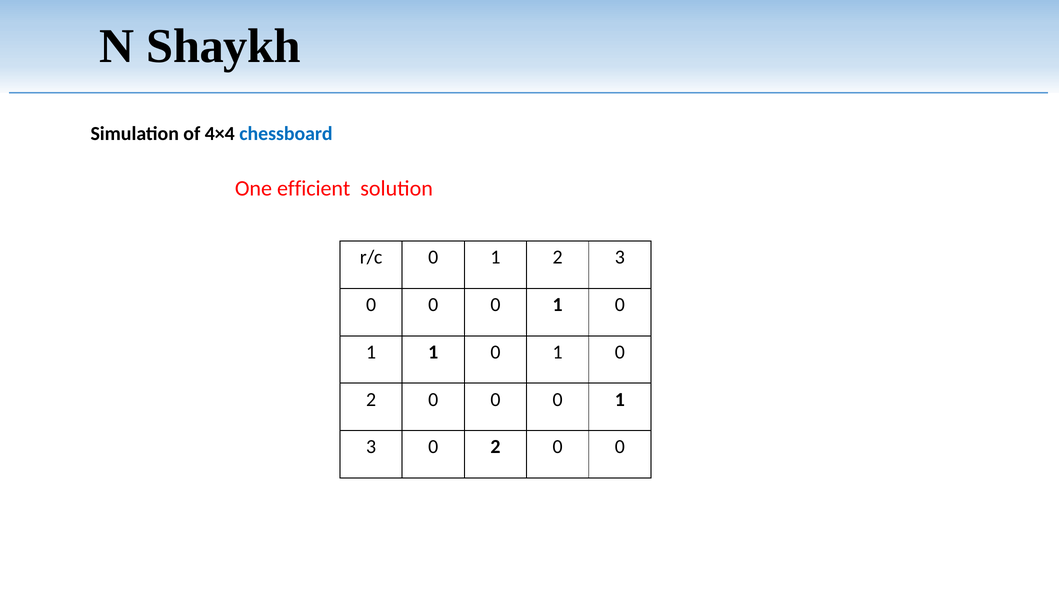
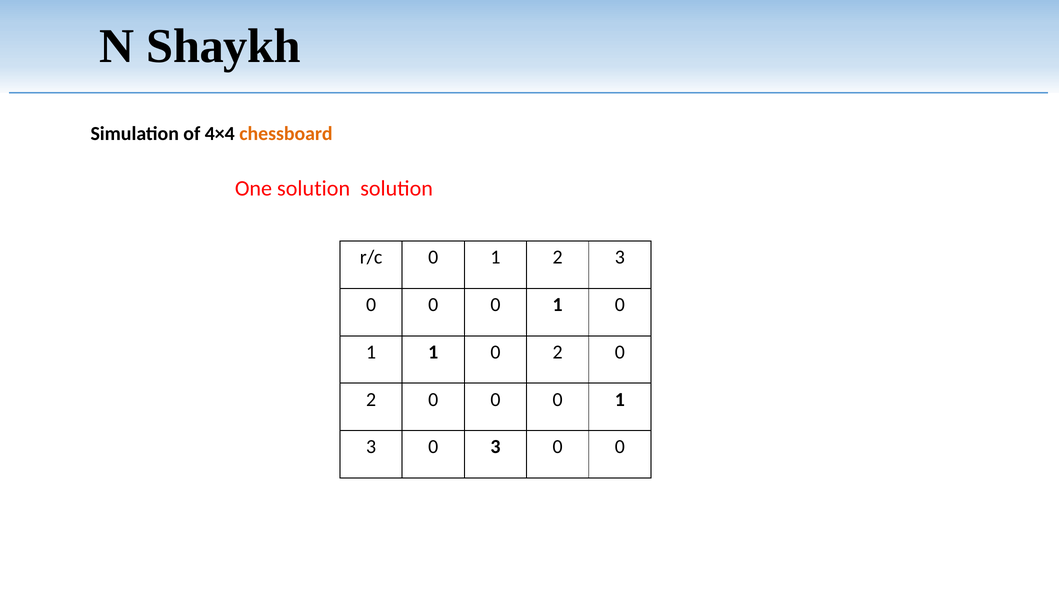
chessboard colour: blue -> orange (286, 134)
One efficient: efficient -> solution (314, 188)
1 1 0 1: 1 -> 2 (558, 352)
3 0 2: 2 -> 3 (495, 447)
